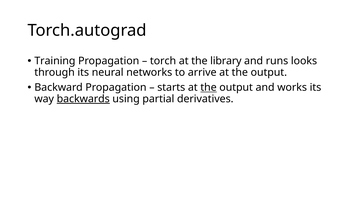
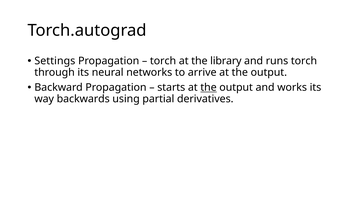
Training: Training -> Settings (55, 61)
runs looks: looks -> torch (304, 61)
backwards underline: present -> none (83, 99)
